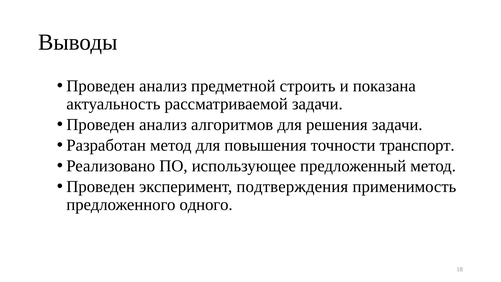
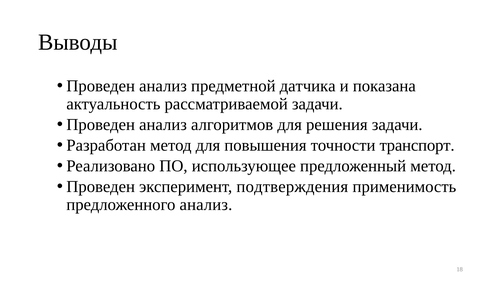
строить: строить -> датчика (308, 86)
предложенного одного: одного -> анализ (206, 205)
